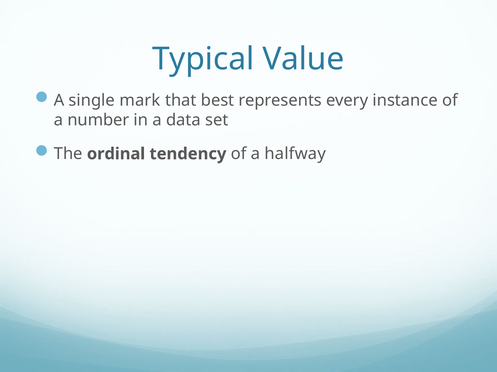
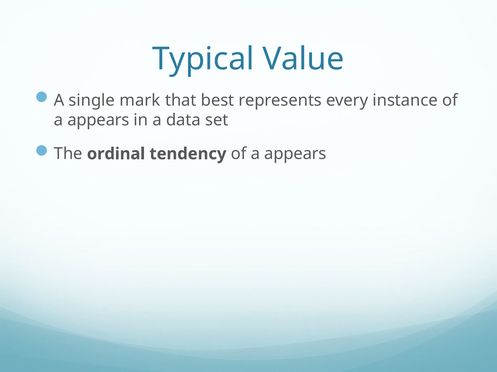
number: number -> appears (98, 120)
tendency of a halfway: halfway -> appears (295, 154)
